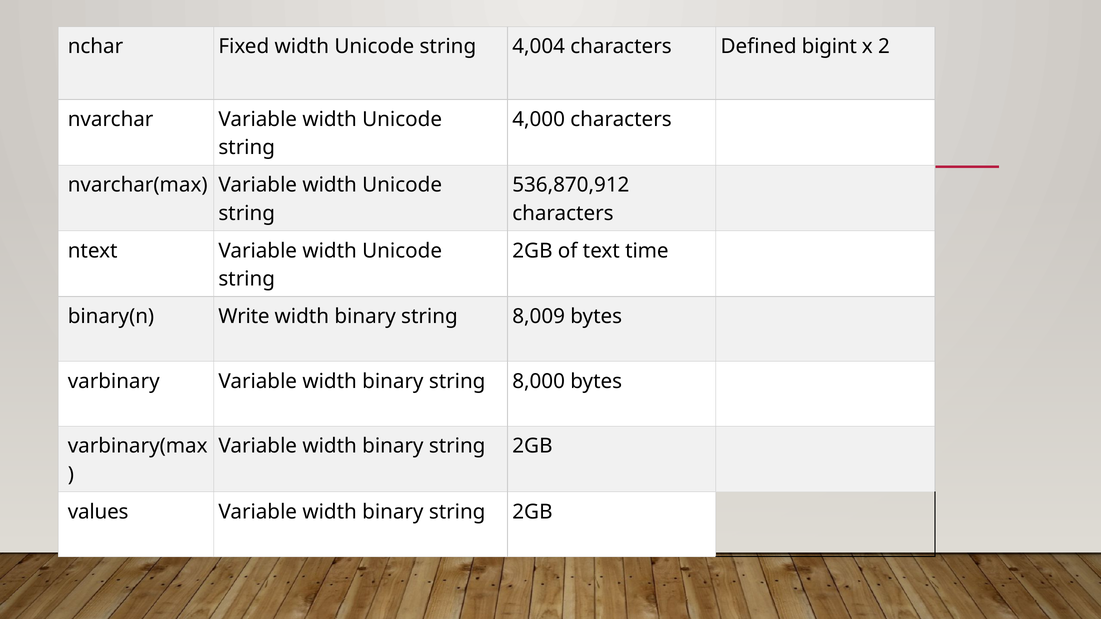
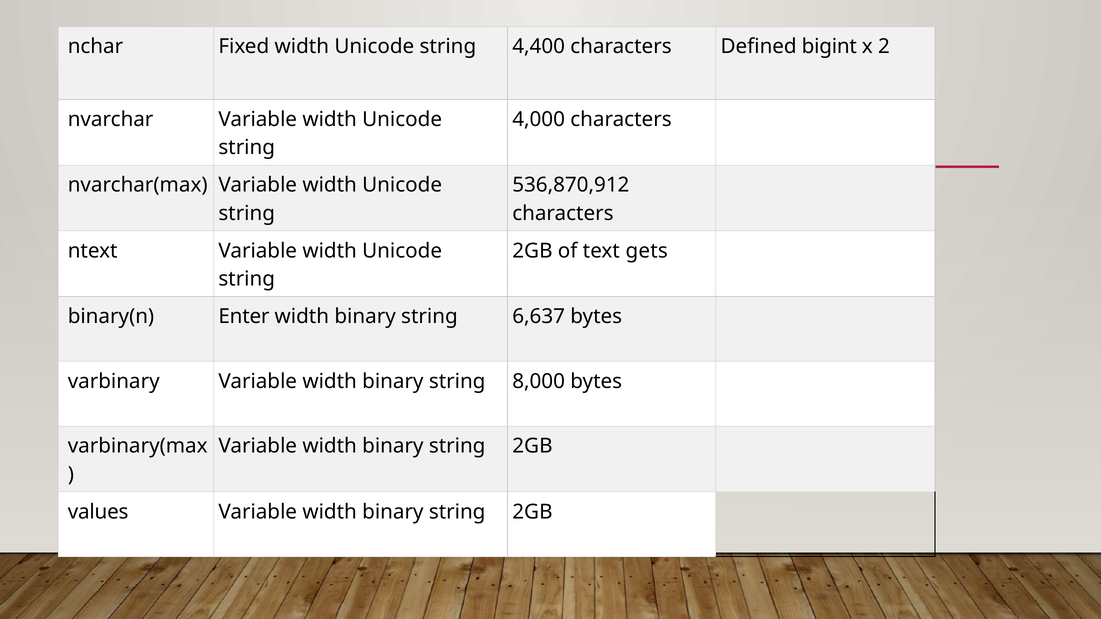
4,004: 4,004 -> 4,400 (539, 47)
time: time -> gets (647, 251)
Write: Write -> Enter (244, 317)
8,009: 8,009 -> 6,637 (539, 317)
